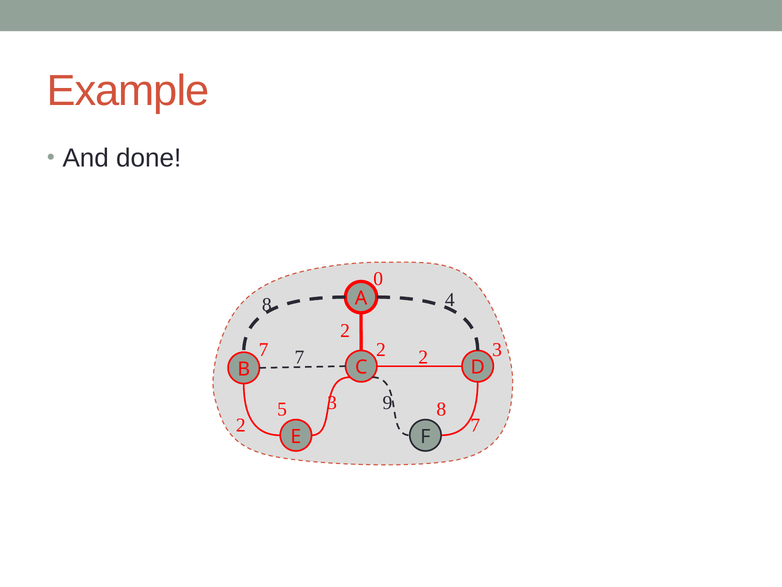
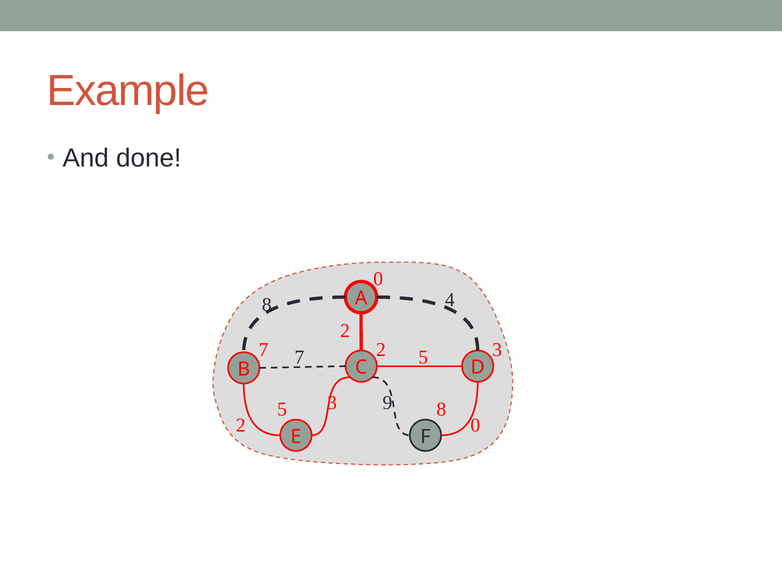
2: 2 -> 5 (423, 357)
7: 7 -> 0 (475, 425)
